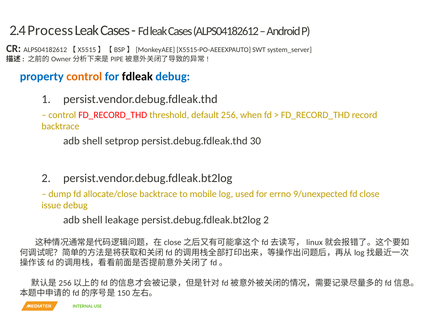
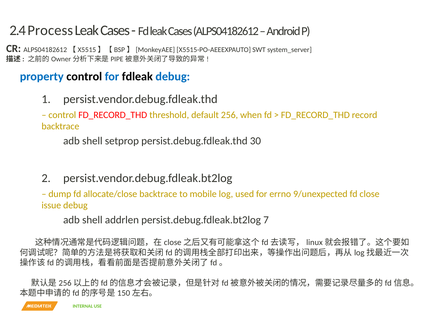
control colour: orange -> black (84, 77)
leakage: leakage -> addrlen (122, 220)
persist.debug.fdleak.bt2log 2: 2 -> 7 (266, 220)
